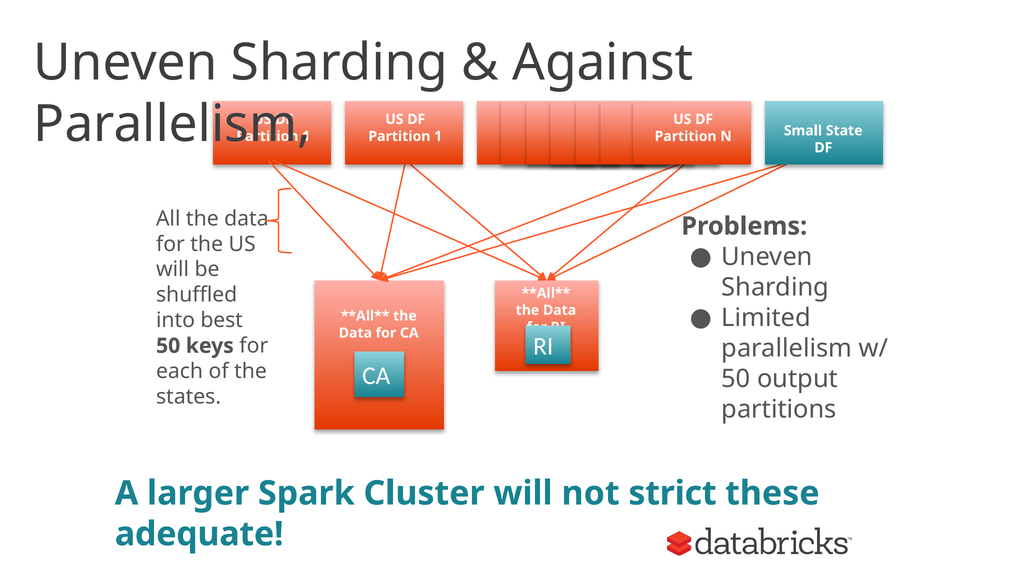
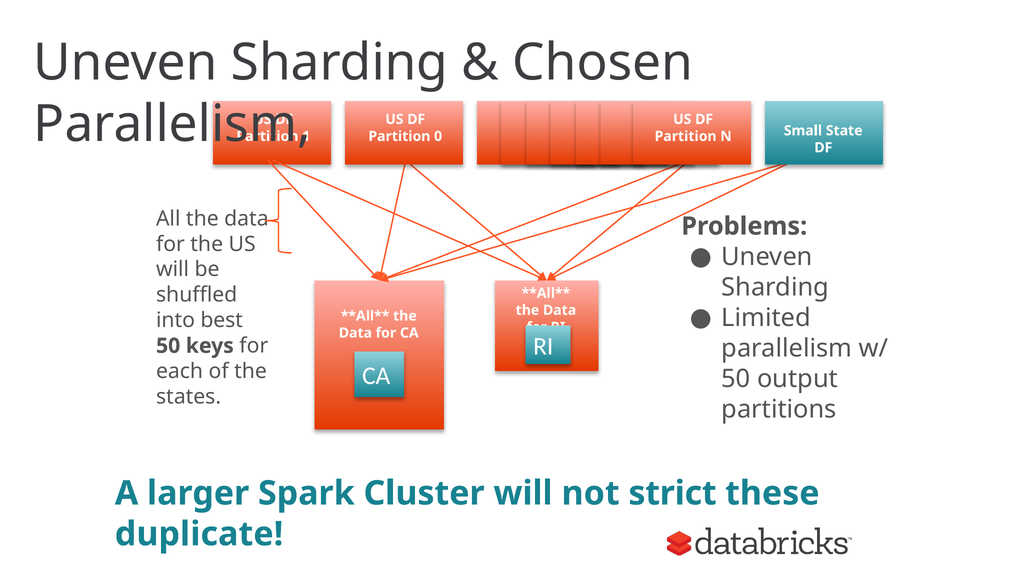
Against: Against -> Chosen (603, 63)
1: 1 -> 0 (438, 136)
adequate: adequate -> duplicate (199, 534)
